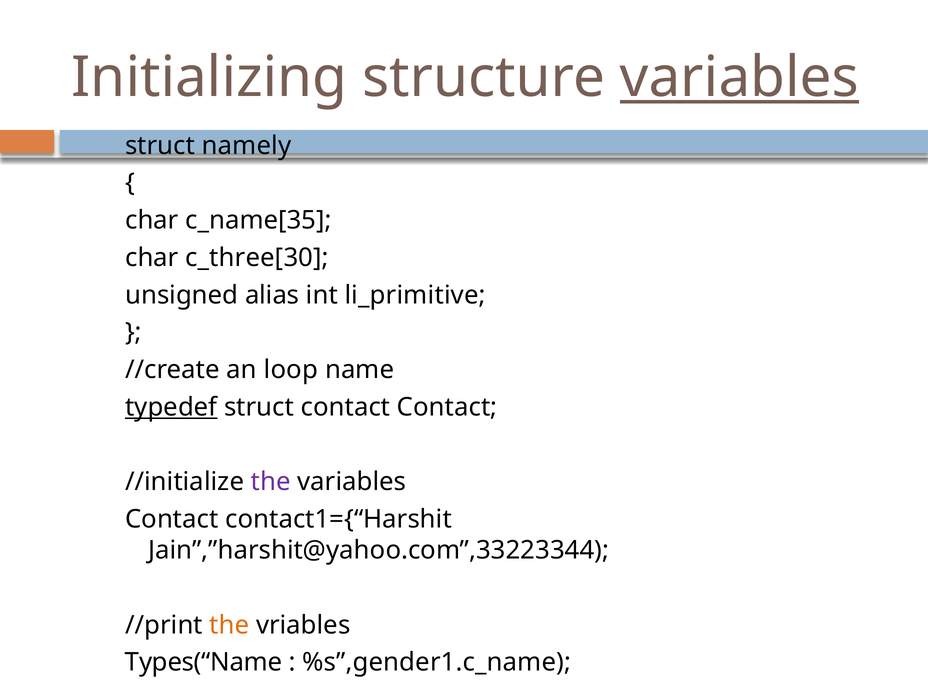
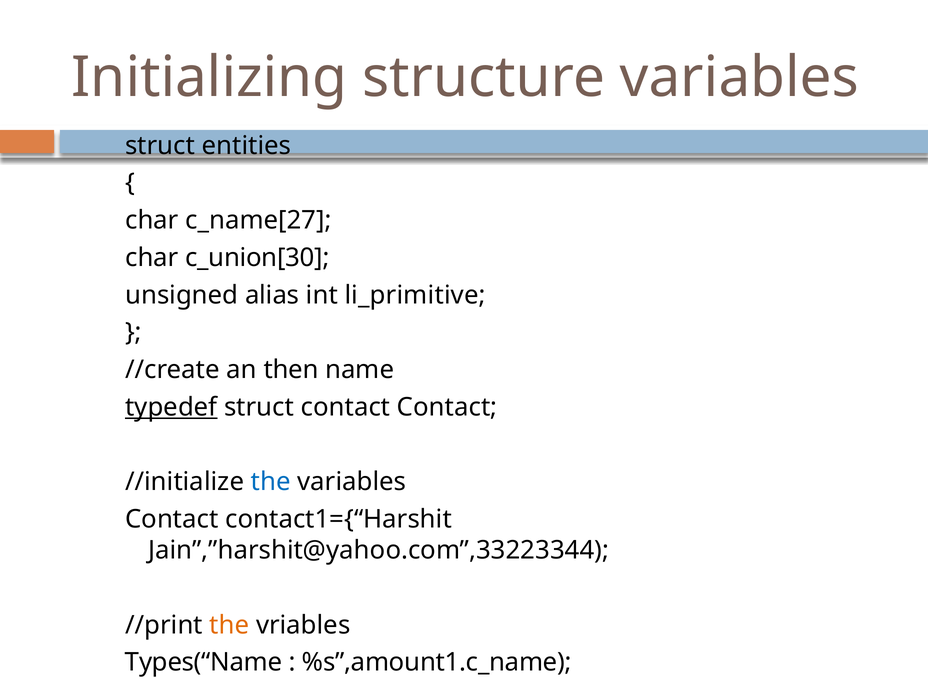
variables underline: present -> none (739, 77)
namely: namely -> entities (247, 146)
c_name[35: c_name[35 -> c_name[27 (258, 220)
c_three[30: c_three[30 -> c_union[30 (257, 258)
loop: loop -> then (291, 370)
the colour: purple -> blue (271, 482)
%s”,gender1.c_name: %s”,gender1.c_name -> %s”,amount1.c_name (437, 662)
